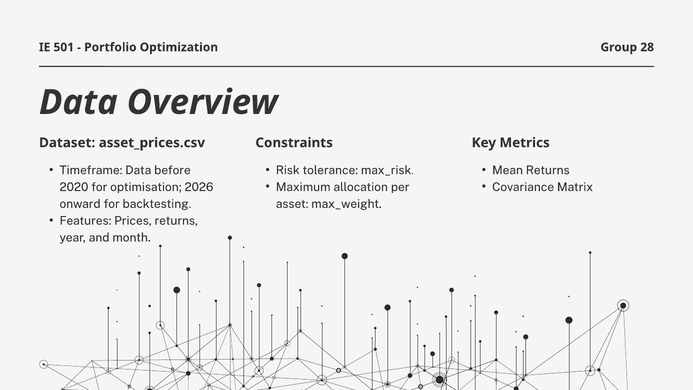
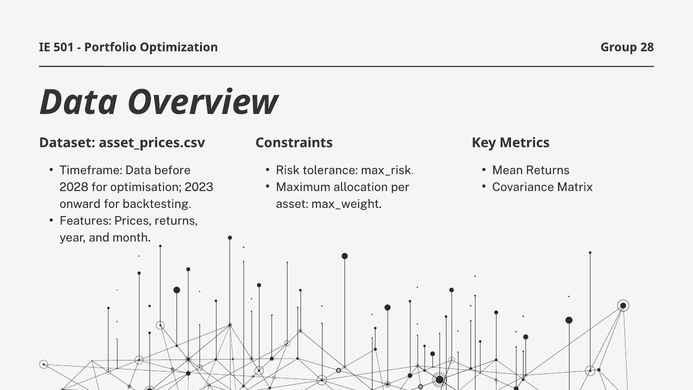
2020: 2020 -> 2028 (74, 187)
2026: 2026 -> 2023 (199, 187)
